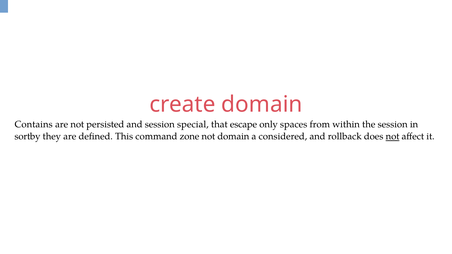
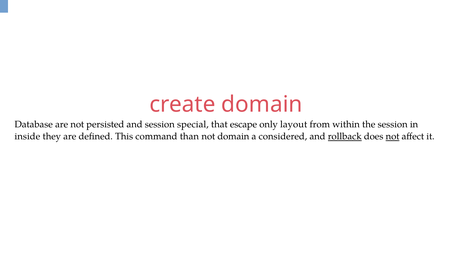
Contains: Contains -> Database (34, 125)
spaces: spaces -> layout (294, 125)
sortby: sortby -> inside (27, 137)
zone: zone -> than (189, 137)
rollback underline: none -> present (345, 137)
